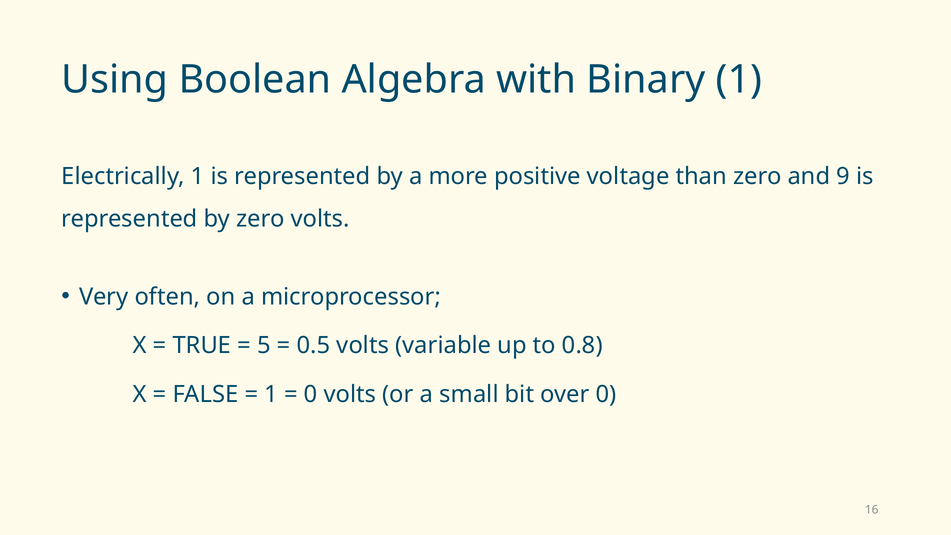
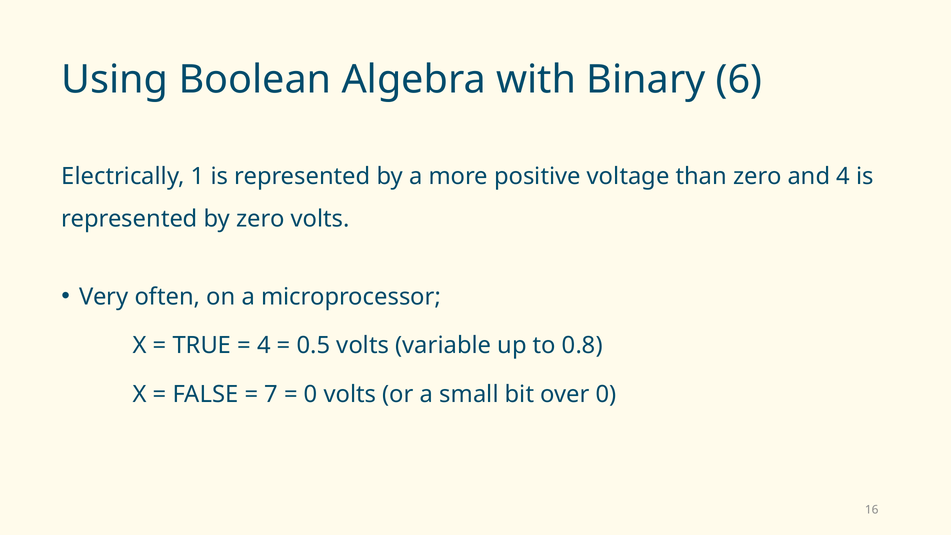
Binary 1: 1 -> 6 (739, 80)
and 9: 9 -> 4 (843, 176)
5: 5 -> 4 (264, 345)
1: 1 -> 7 (271, 394)
